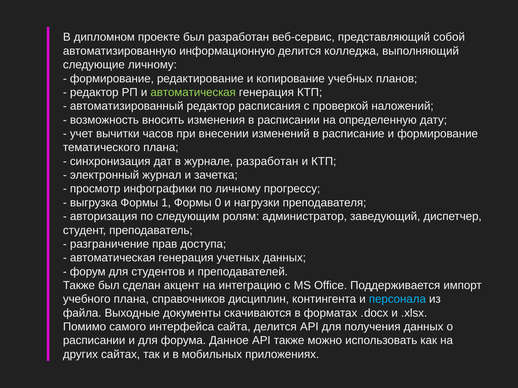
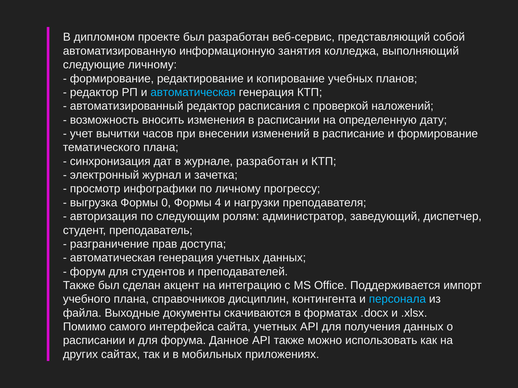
информационную делится: делится -> занятия (300, 51)
автоматическая colour: light green -> light blue (193, 92)
1: 1 -> 0 (166, 203)
0: 0 -> 4 (218, 203)
сайта делится: делится -> учетных (275, 327)
